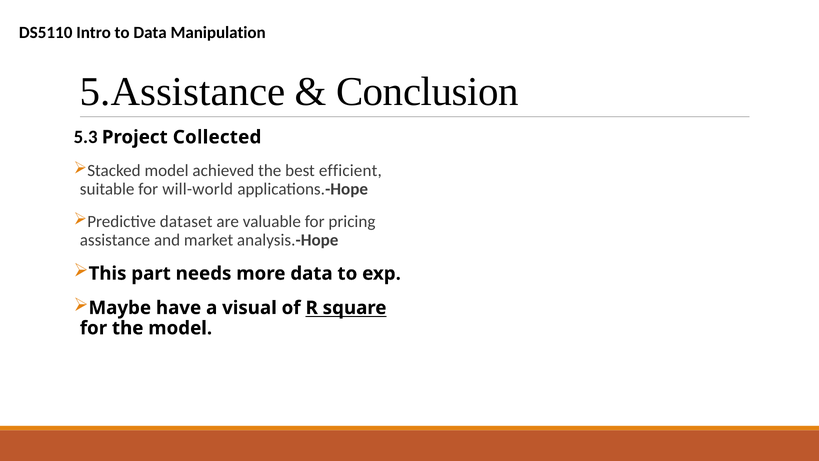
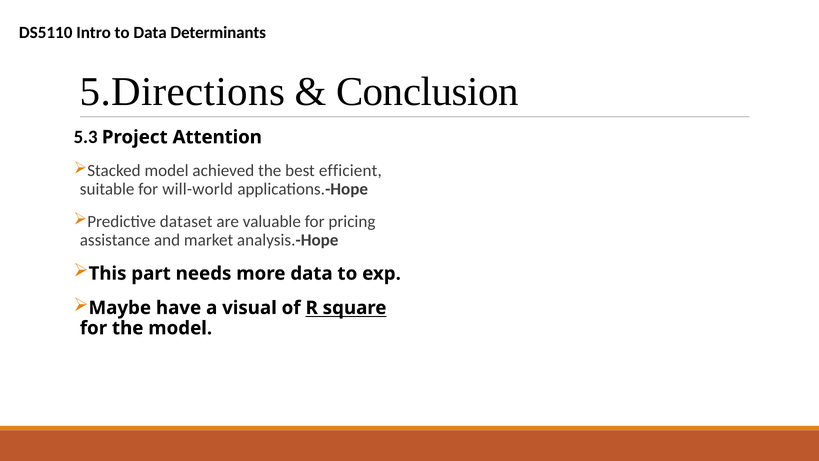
Manipulation: Manipulation -> Determinants (218, 33)
5.Assistance: 5.Assistance -> 5.Directions (182, 92)
Collected: Collected -> Attention (217, 137)
